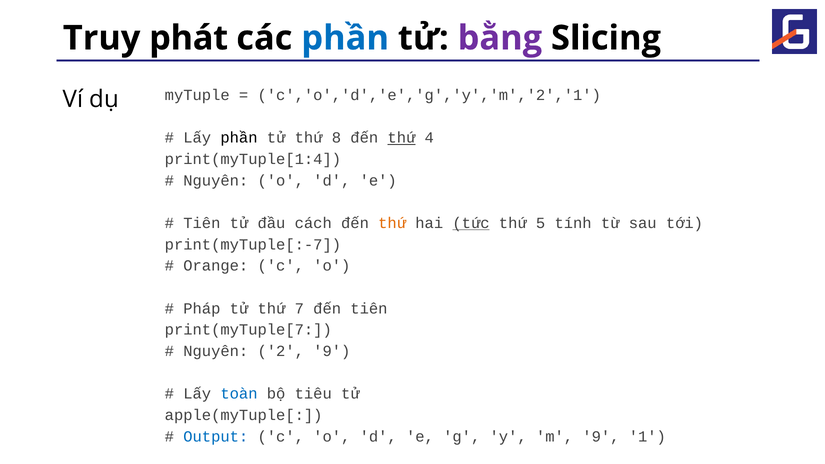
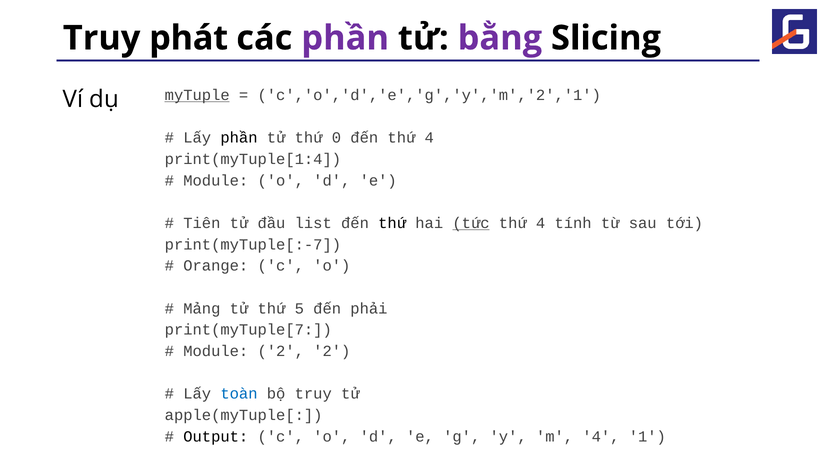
phần colour: blue -> purple (345, 38)
myTuple underline: none -> present (197, 95)
8: 8 -> 0 (336, 138)
thứ underline: present -> none (401, 138)
Nguyên: Nguyên -> Module (216, 180)
cách: cách -> list (313, 223)
thứ colour: orange -> black (392, 223)
5: 5 -> 4 (541, 223)
Pháp: Pháp -> Mảng (202, 308)
7: 7 -> 5 (299, 308)
đến tiên: tiên -> phải (369, 308)
Nguyên: Nguyên -> Module (216, 351)
2 9: 9 -> 2 (332, 351)
bộ tiêu: tiêu -> truy (313, 394)
Output colour: blue -> black (216, 437)
m 9: 9 -> 4 (601, 437)
